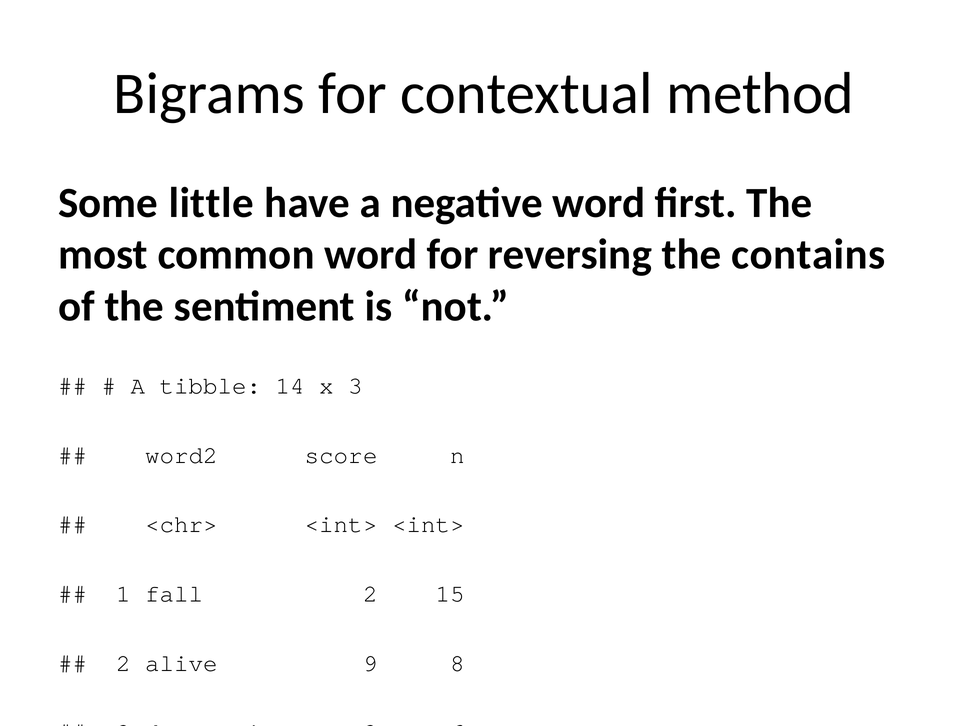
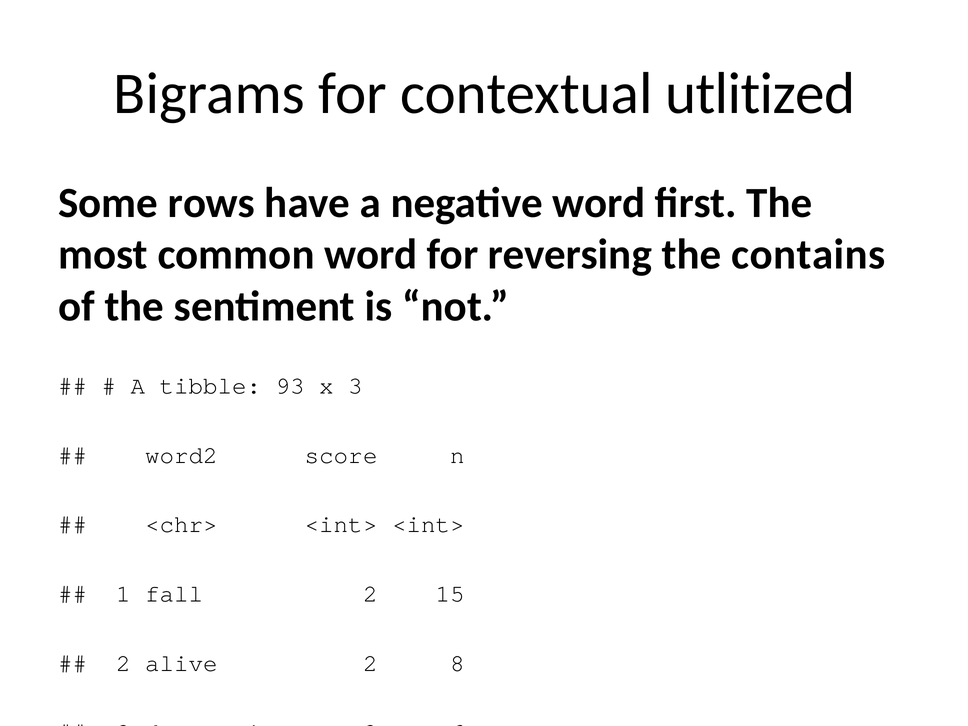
method: method -> utlitized (760, 94)
little: little -> rows (211, 203)
14: 14 -> 93 (290, 386)
alive 9: 9 -> 2 (370, 663)
